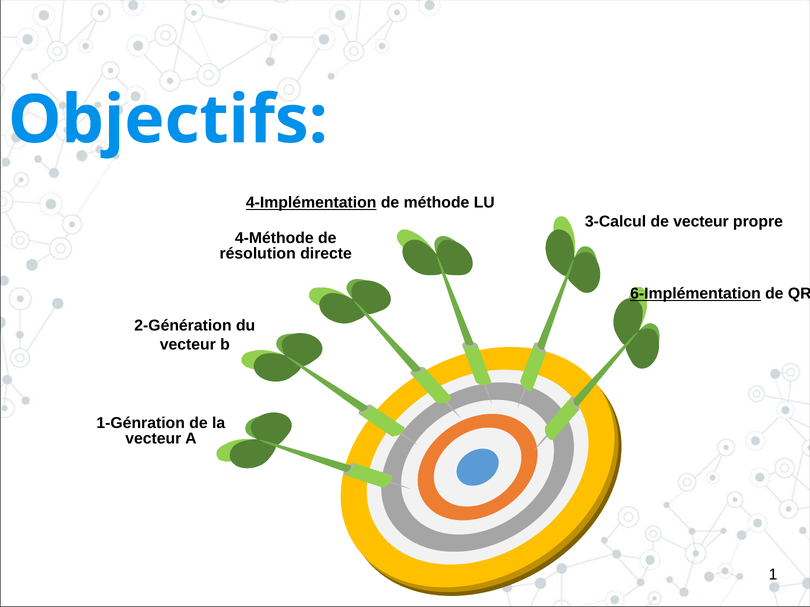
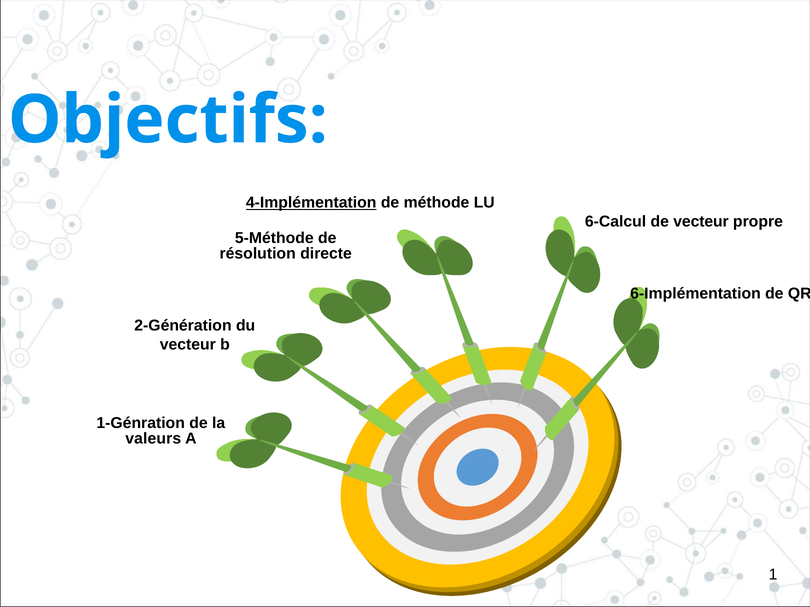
3-Calcul: 3-Calcul -> 6-Calcul (616, 222)
4-Méthode: 4-Méthode -> 5-Méthode (274, 238)
6-Implémentation underline: present -> none (695, 294)
vecteur: vecteur -> valeurs (153, 439)
